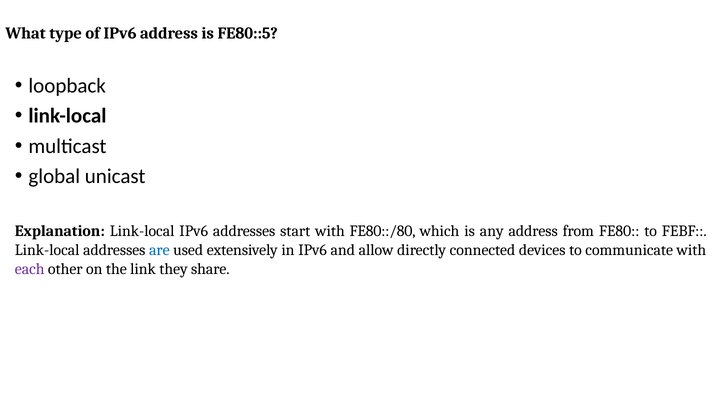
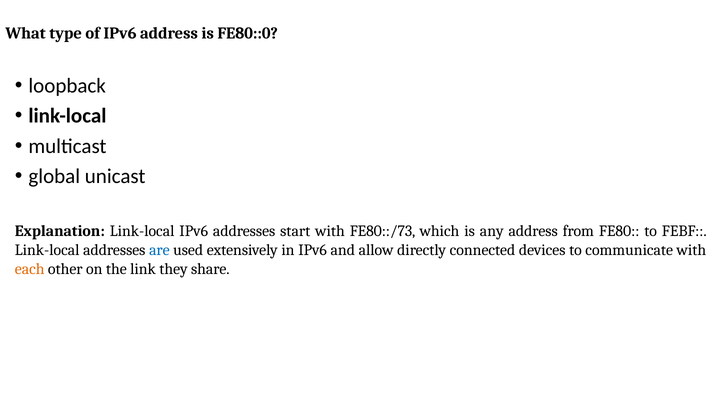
FE80::5: FE80::5 -> FE80::0 (248, 33)
FE80::/80: FE80::/80 -> FE80::/73 (383, 231)
each colour: purple -> orange (30, 269)
